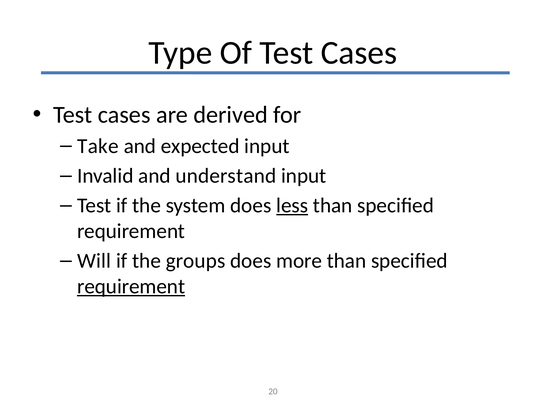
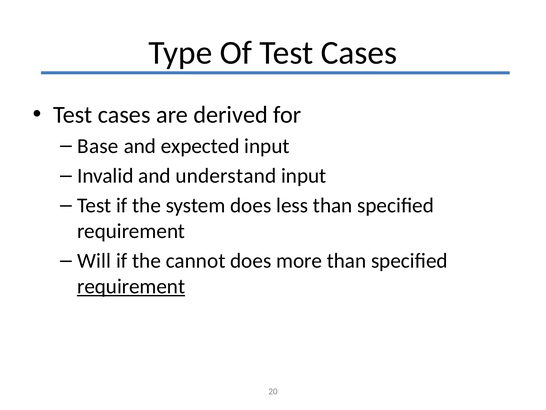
Take: Take -> Base (98, 146)
less underline: present -> none (292, 205)
groups: groups -> cannot (196, 261)
